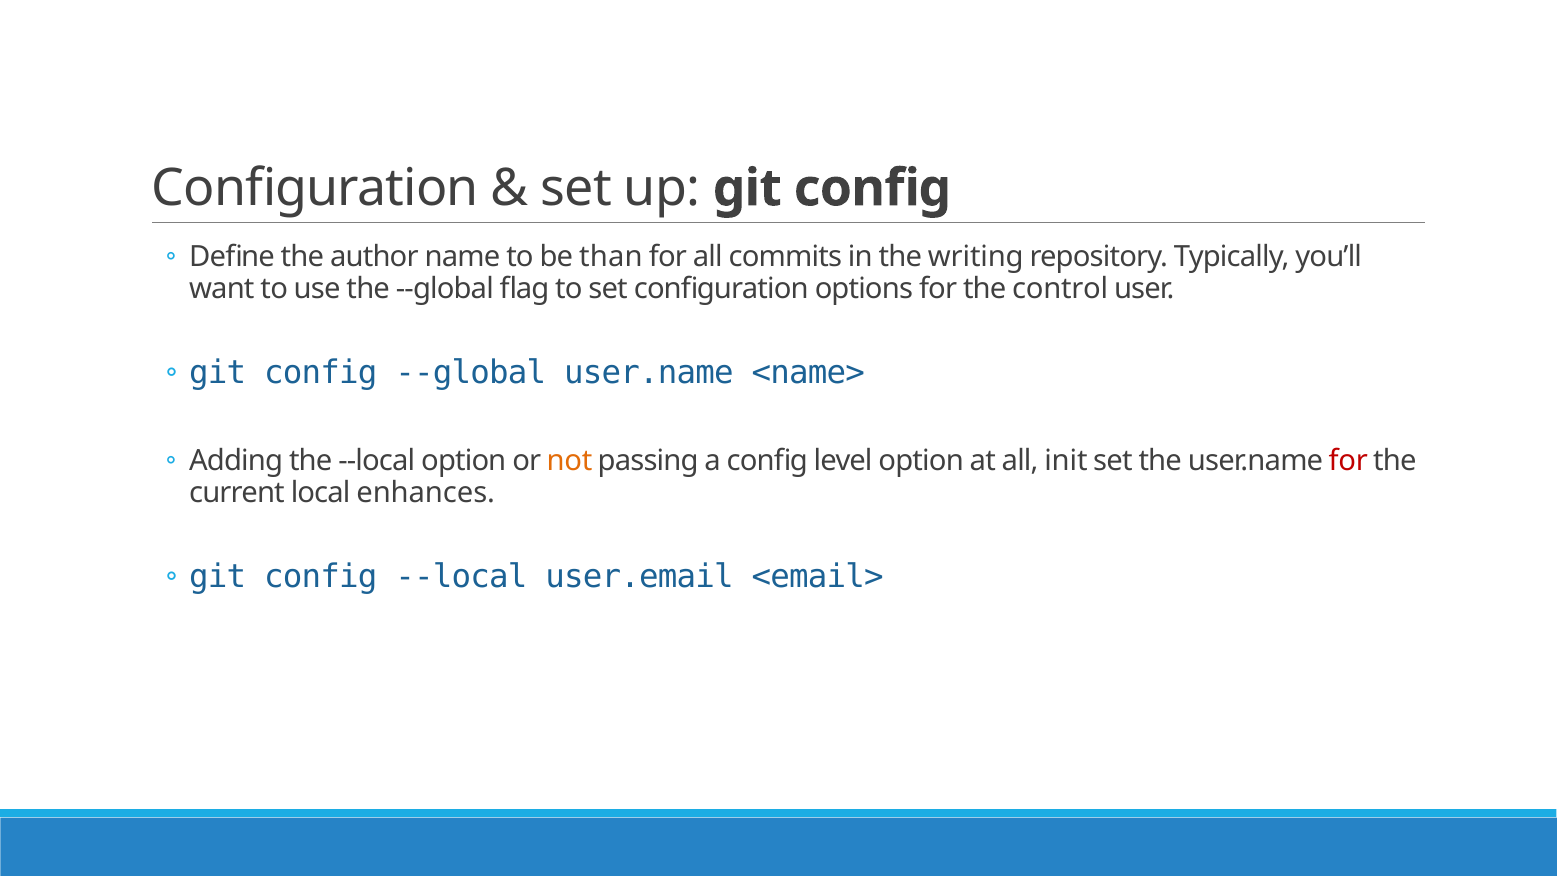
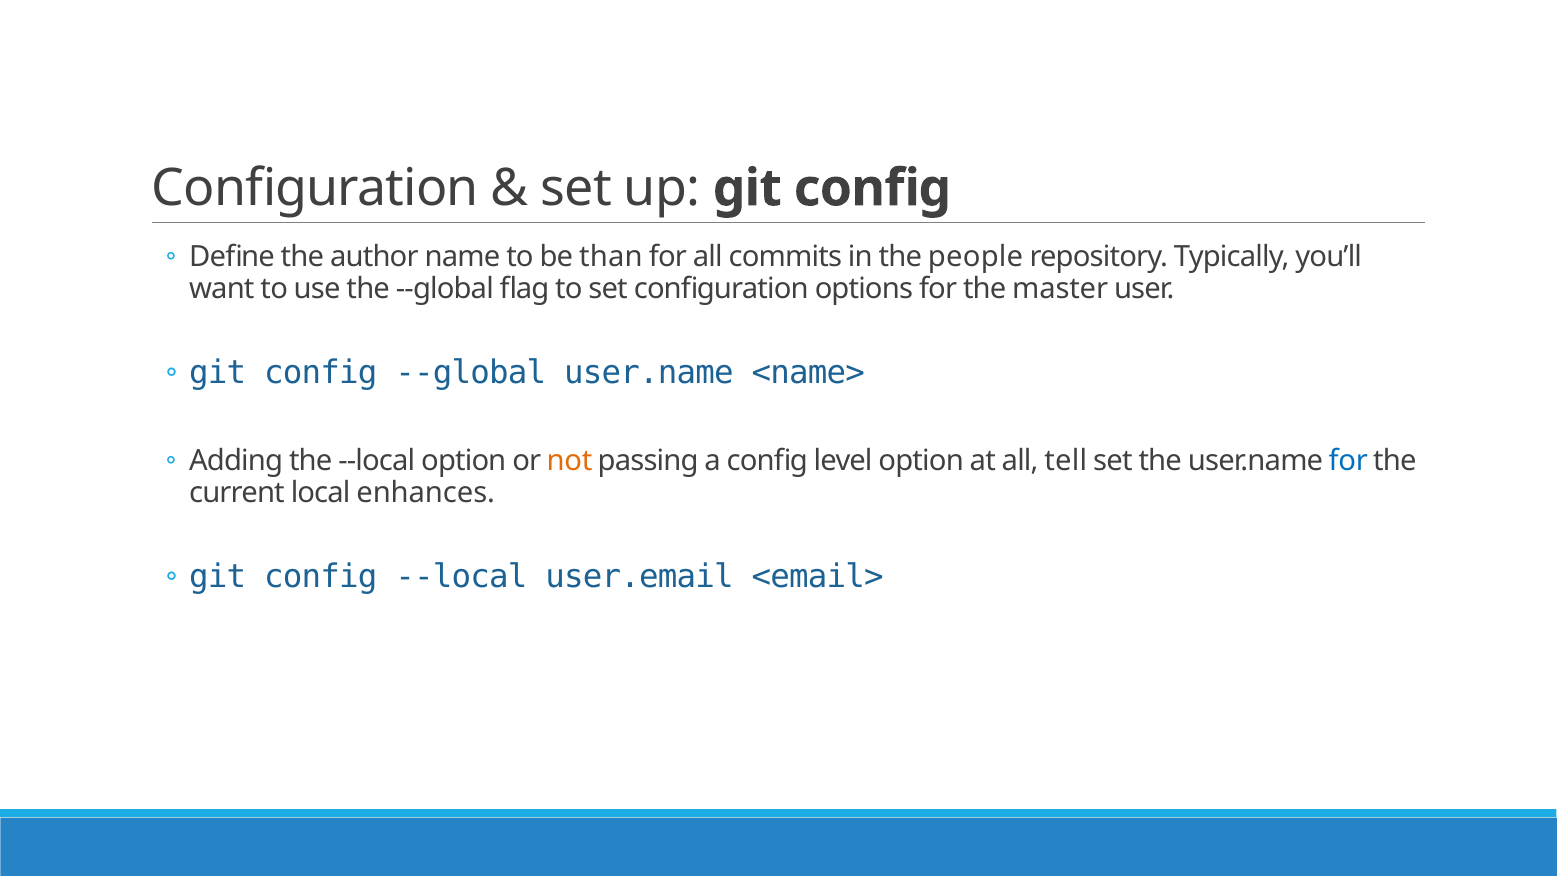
writing: writing -> people (976, 257)
control: control -> master (1060, 289)
init: init -> tell (1066, 461)
for colour: red -> blue (1348, 461)
